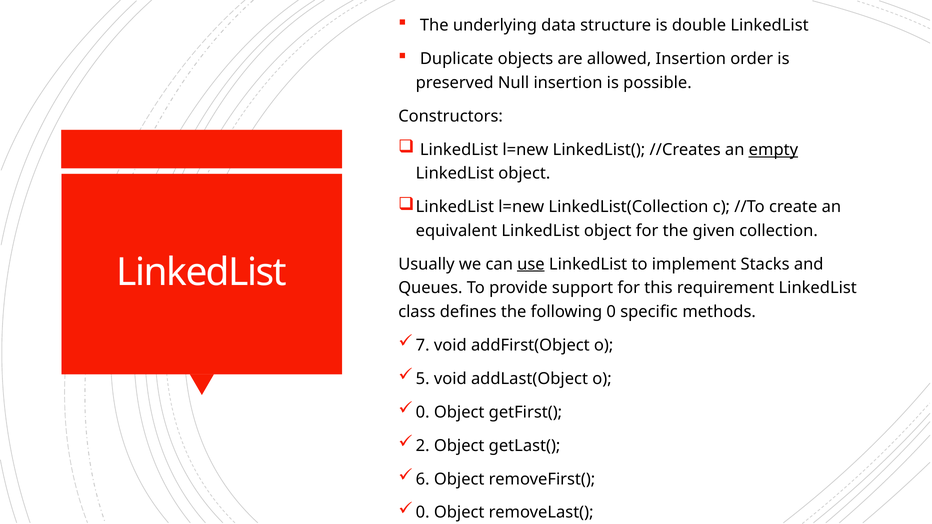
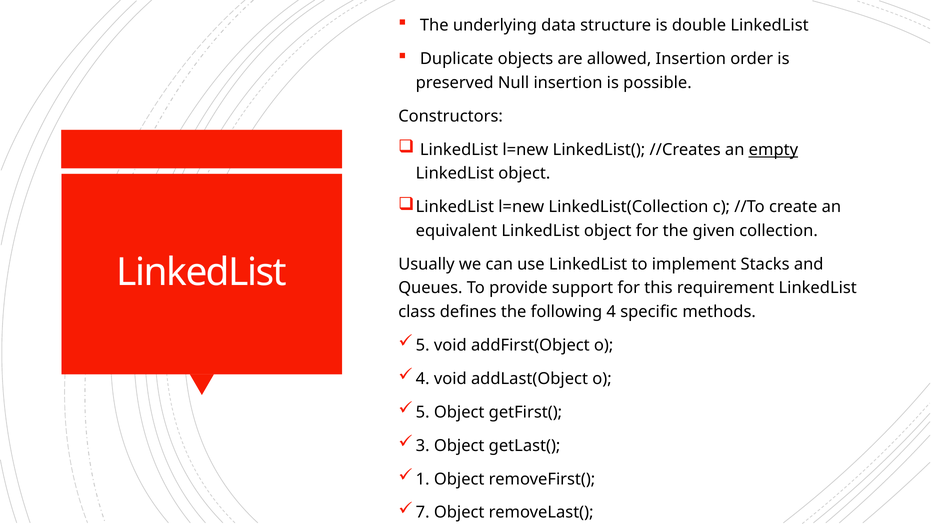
use underline: present -> none (531, 264)
following 0: 0 -> 4 (611, 312)
7: 7 -> 5 (423, 345)
5: 5 -> 4 (423, 379)
0: 0 -> 5 (423, 412)
2: 2 -> 3 (423, 446)
6: 6 -> 1 (423, 479)
0: 0 -> 7 (423, 513)
